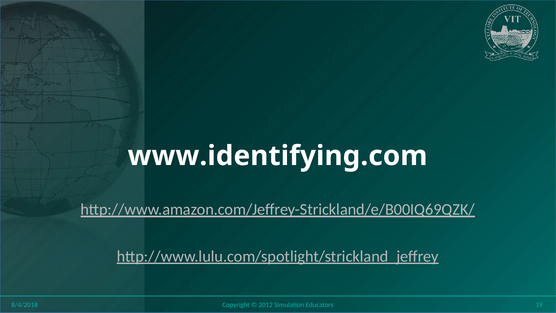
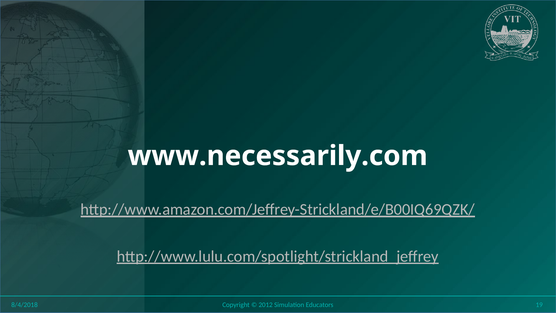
www.identifying.com: www.identifying.com -> www.necessarily.com (278, 156)
